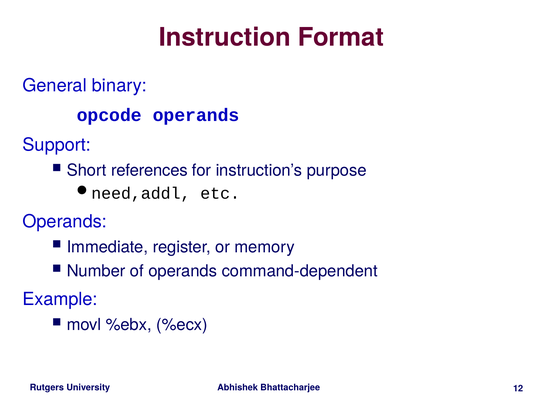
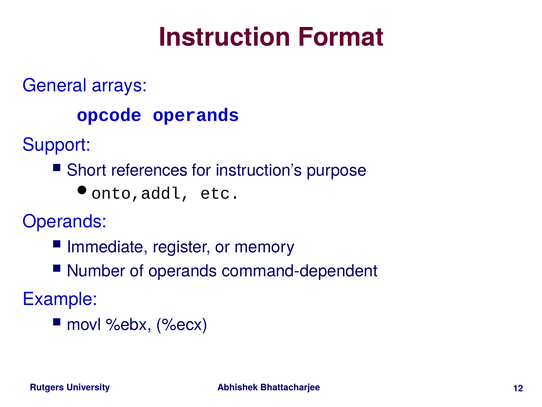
binary: binary -> arrays (119, 85)
need,addl: need,addl -> onto,addl (141, 193)
